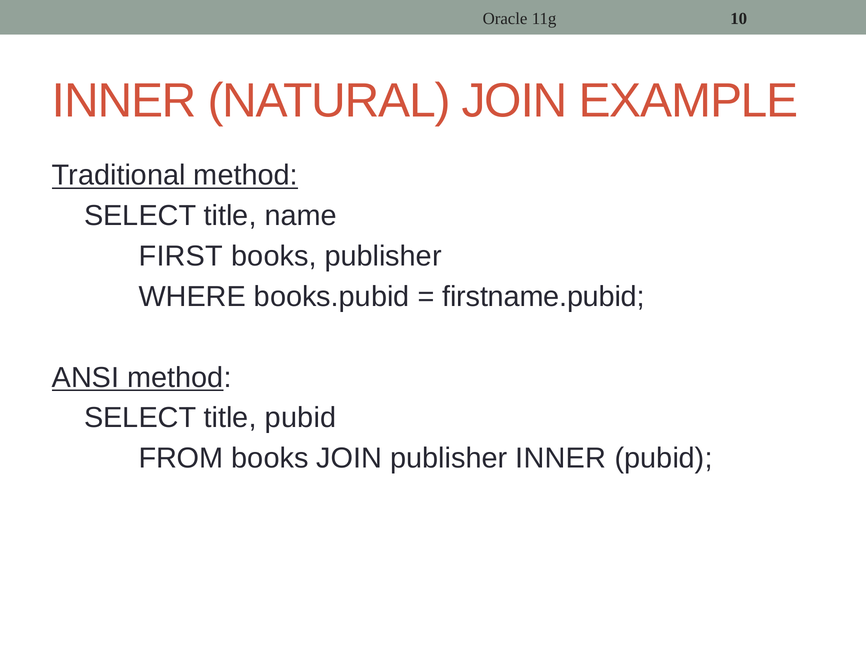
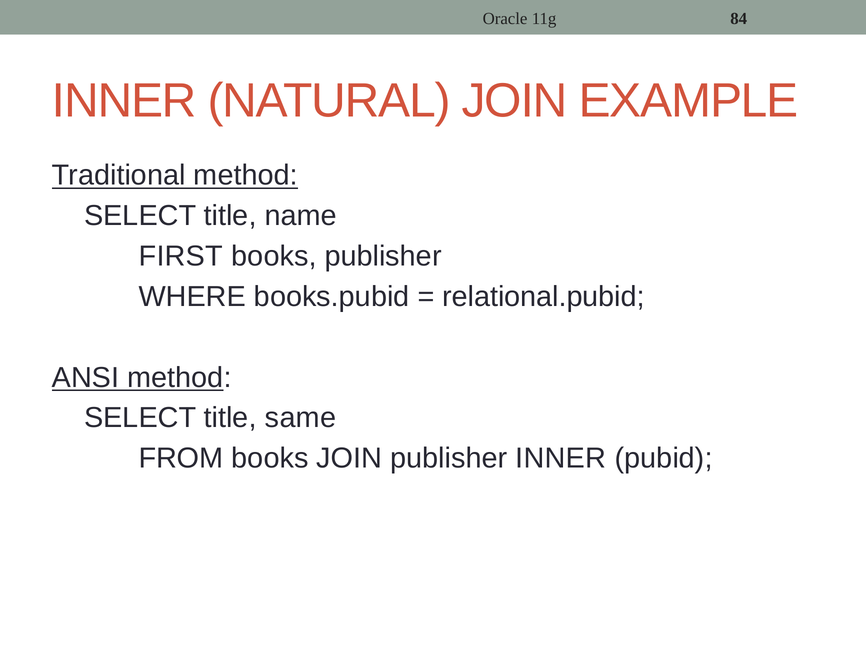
10: 10 -> 84 (739, 18)
firstname.pubid: firstname.pubid -> relational.pubid (544, 296)
title pubid: pubid -> same (301, 418)
